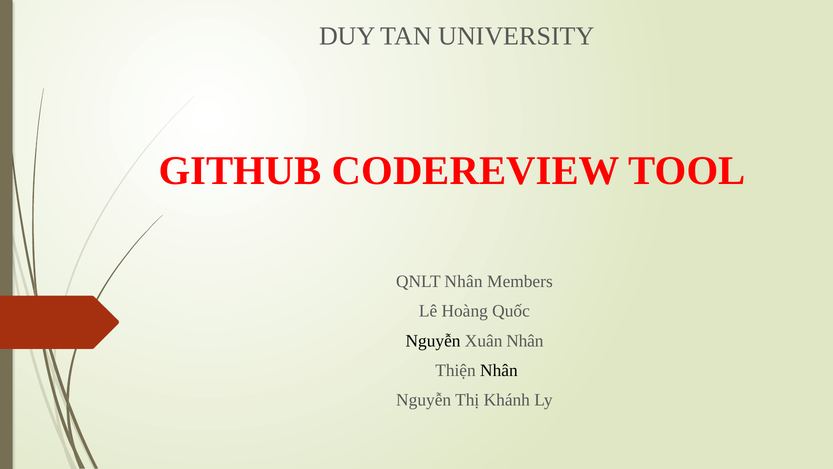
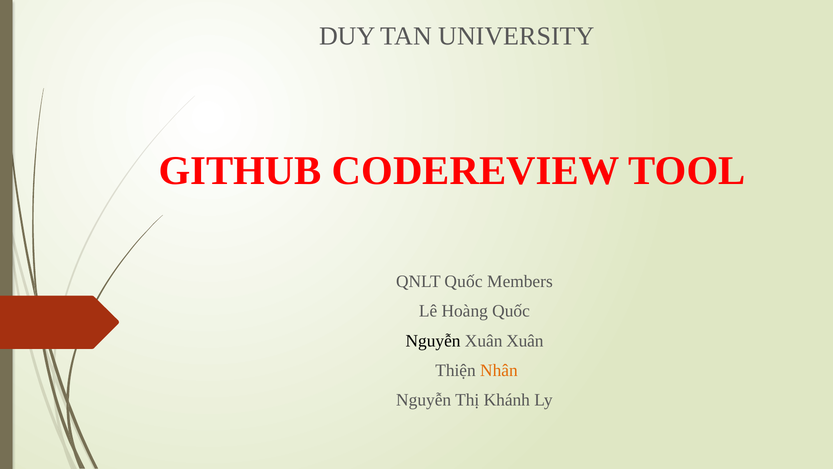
QNLT Nhân: Nhân -> Quốc (464, 281)
Xuân Nhân: Nhân -> Xuân (525, 340)
Nhân colour: black -> orange (499, 370)
